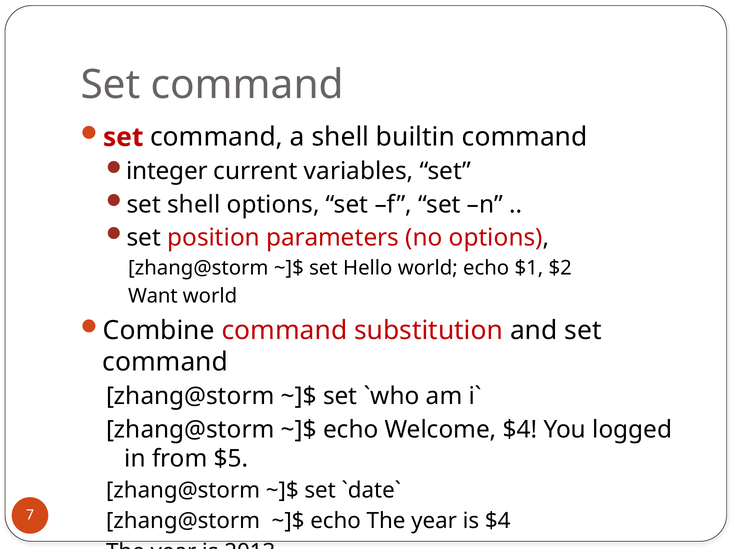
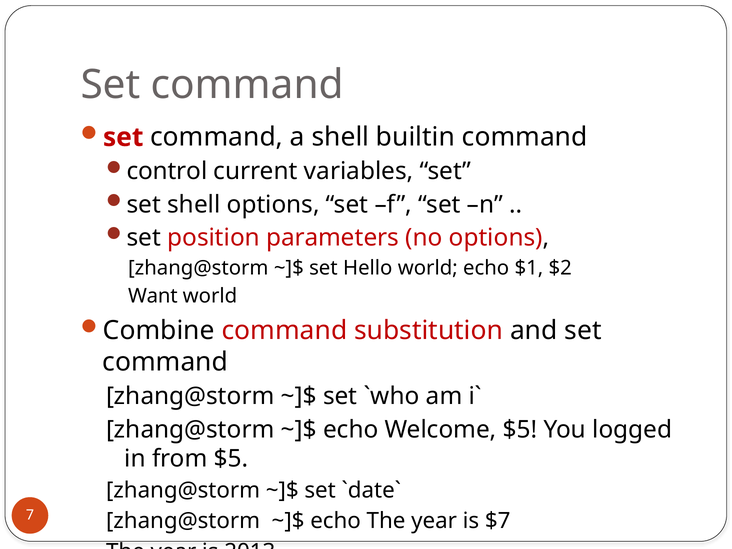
integer: integer -> control (167, 171)
Welcome $4: $4 -> $5 (520, 429)
is $4: $4 -> $7 (498, 521)
